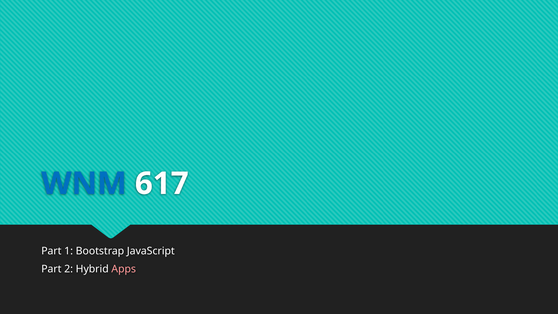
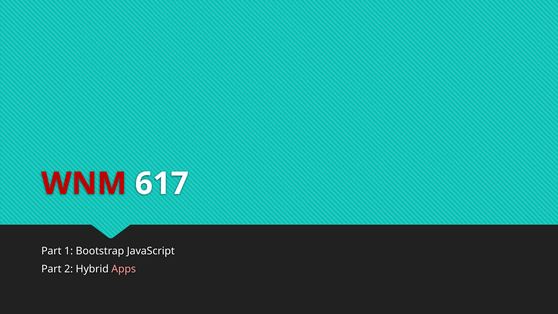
WNM colour: blue -> red (84, 184)
